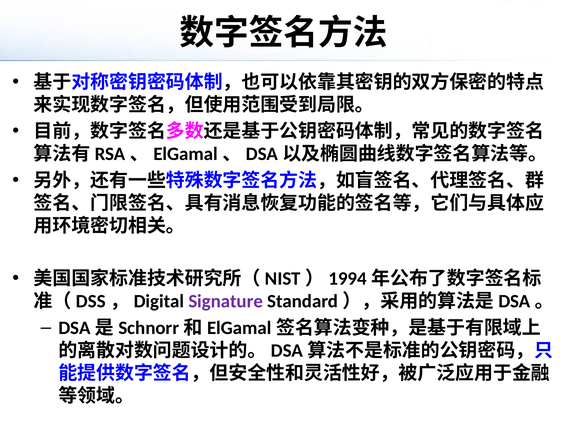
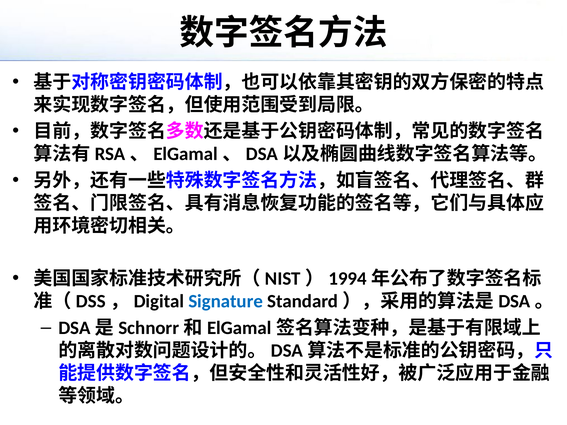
Signature colour: purple -> blue (226, 302)
